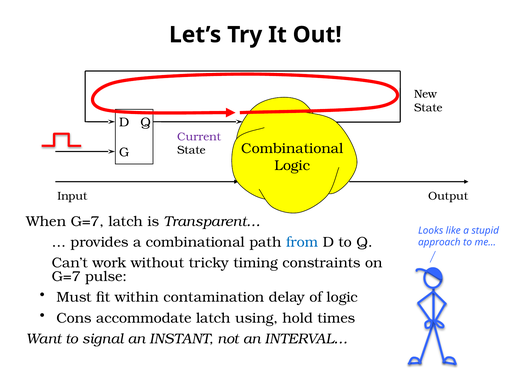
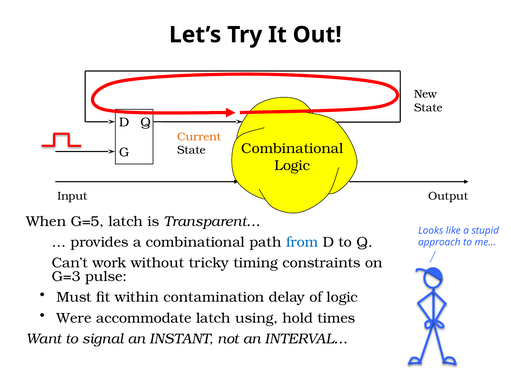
Current colour: purple -> orange (199, 137)
When G=7: G=7 -> G=5 (87, 222)
G=7: G=7 -> G=3 (66, 277)
Cons: Cons -> Were (74, 318)
